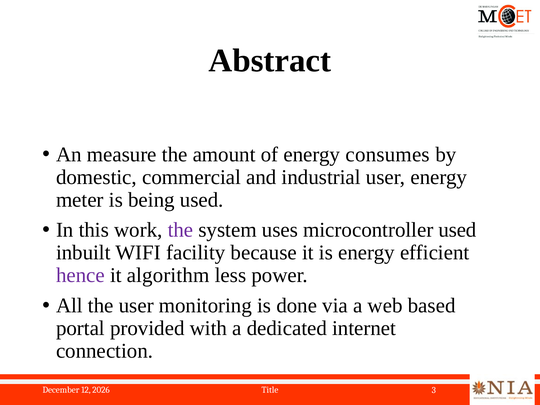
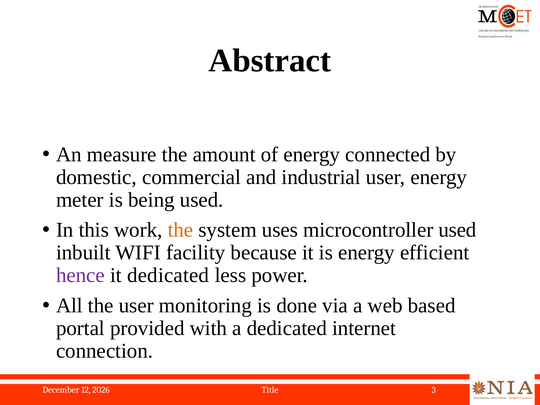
consumes: consumes -> connected (388, 154)
the colour: purple -> orange (180, 230)
it algorithm: algorithm -> dedicated (168, 275)
